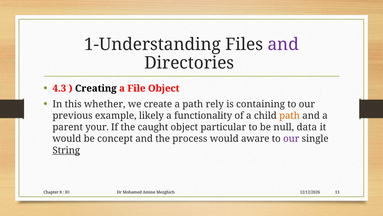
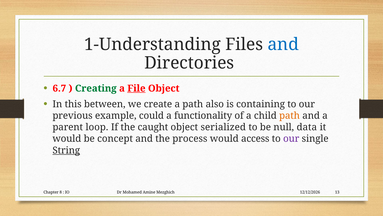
and colour: purple -> blue (283, 44)
4.3: 4.3 -> 6.7 (59, 88)
Creating colour: black -> green (96, 88)
File underline: none -> present (136, 88)
whether: whether -> between (105, 104)
rely: rely -> also (215, 104)
likely: likely -> could (151, 115)
your: your -> loop (97, 127)
particular: particular -> serialized (223, 127)
aware: aware -> access (255, 138)
